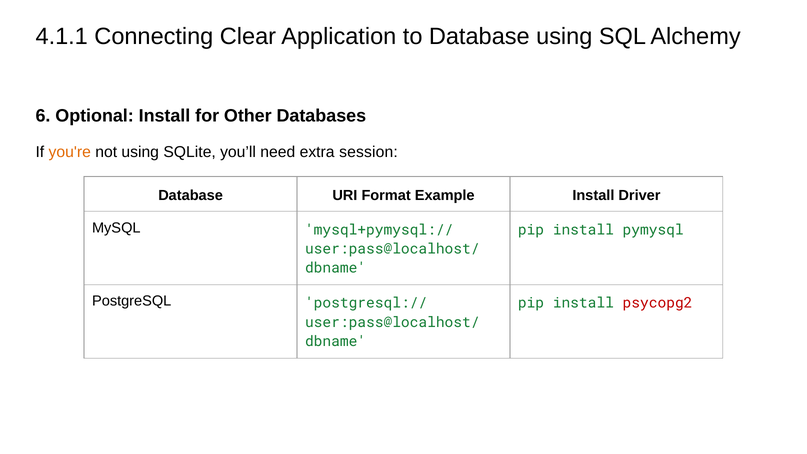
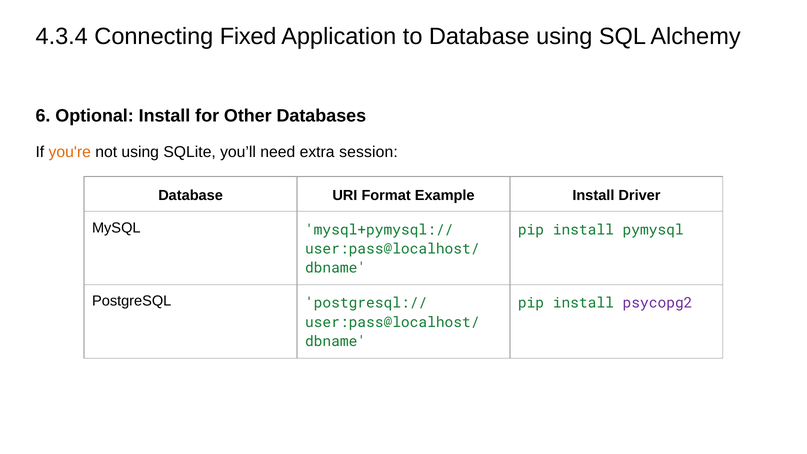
4.1.1: 4.1.1 -> 4.3.4 (62, 36)
Clear: Clear -> Fixed (248, 36)
psycopg2 colour: red -> purple (658, 303)
